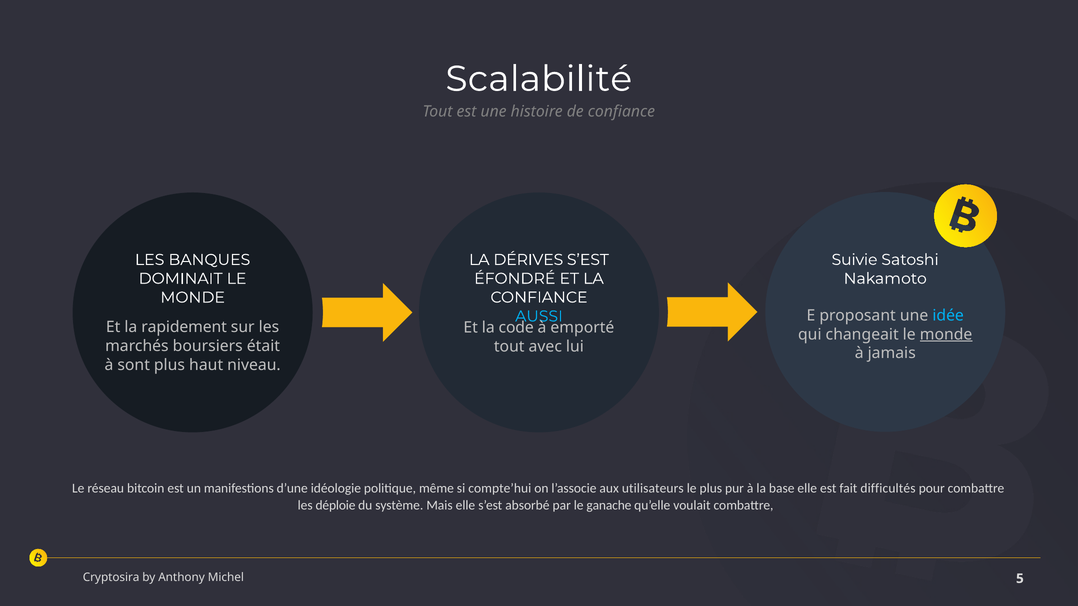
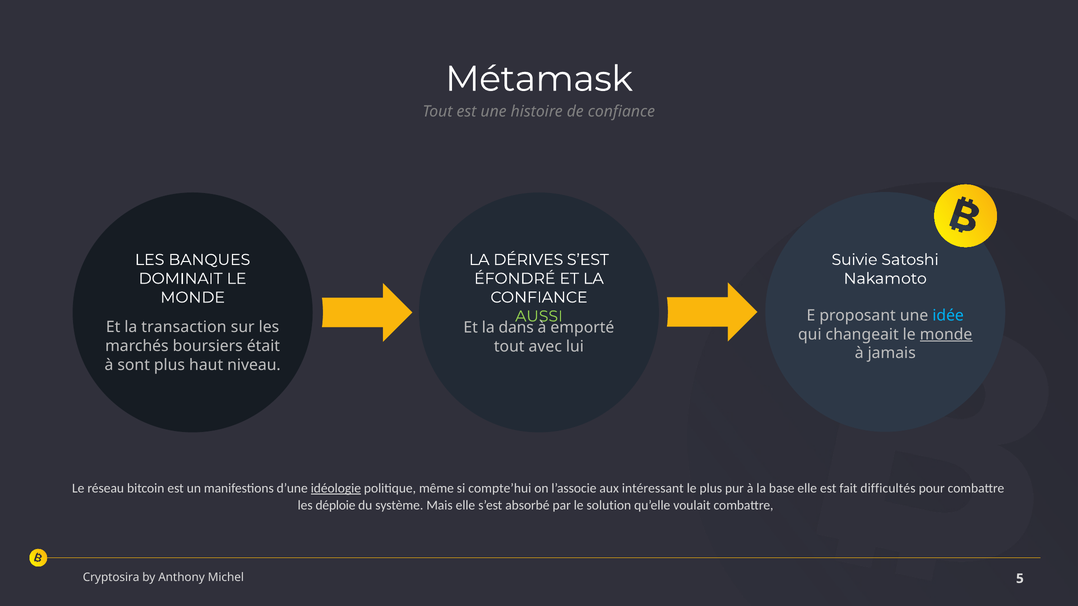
Scalabilité: Scalabilité -> Métamask (539, 79)
AUSSI colour: light blue -> light green (539, 316)
rapidement: rapidement -> transaction (184, 327)
code: code -> dans (516, 328)
idéologie underline: none -> present (336, 489)
utilisateurs: utilisateurs -> intéressant (653, 489)
ganache: ganache -> solution (609, 506)
